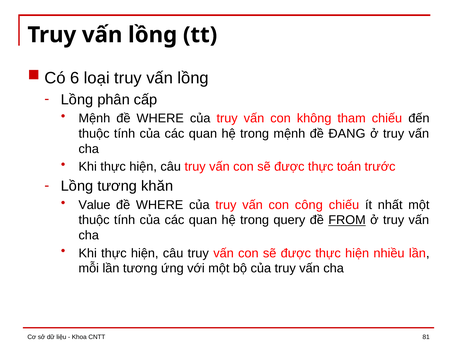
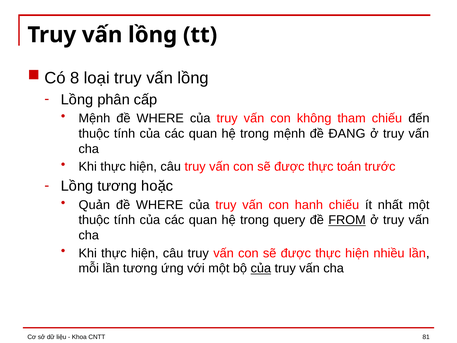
6: 6 -> 8 (75, 78)
khăn: khăn -> hoặc (157, 186)
Value: Value -> Quản (94, 205)
công: công -> hanh (309, 205)
của underline: none -> present (261, 268)
